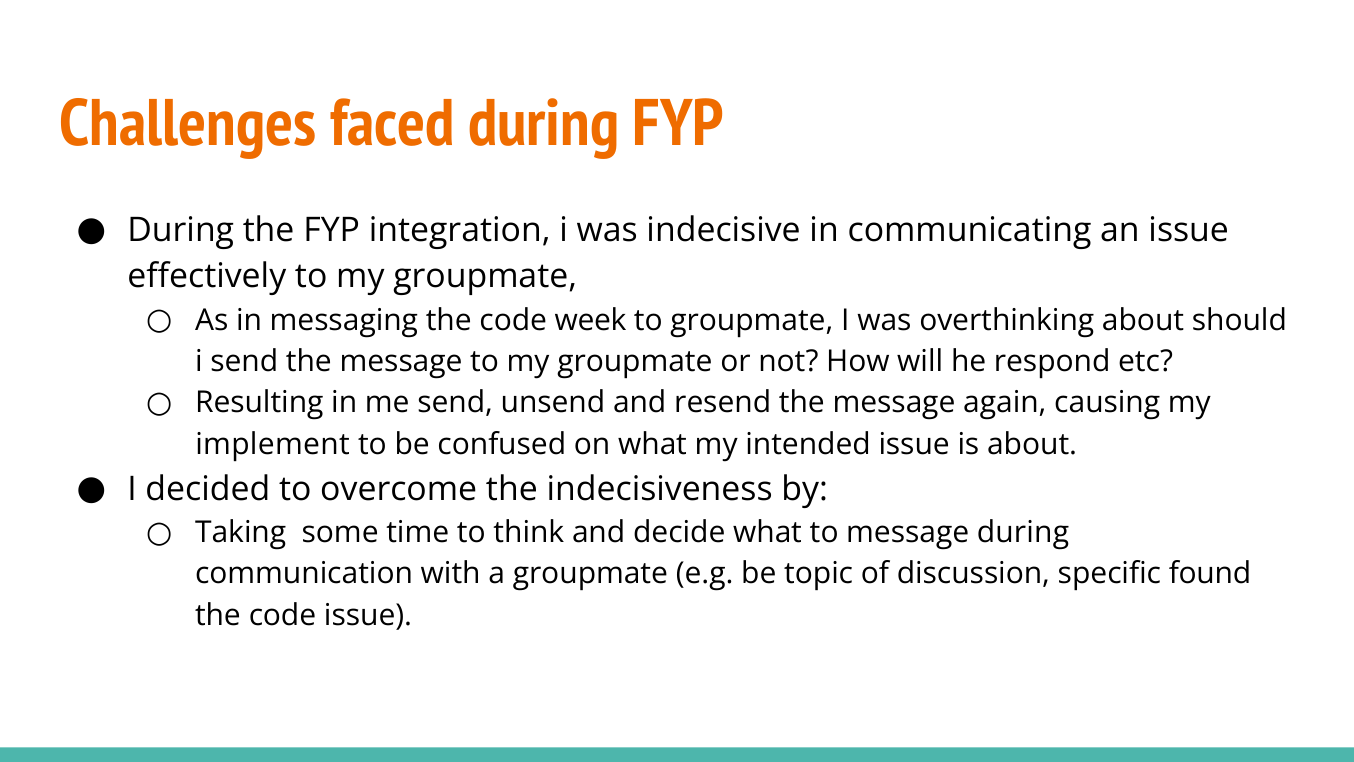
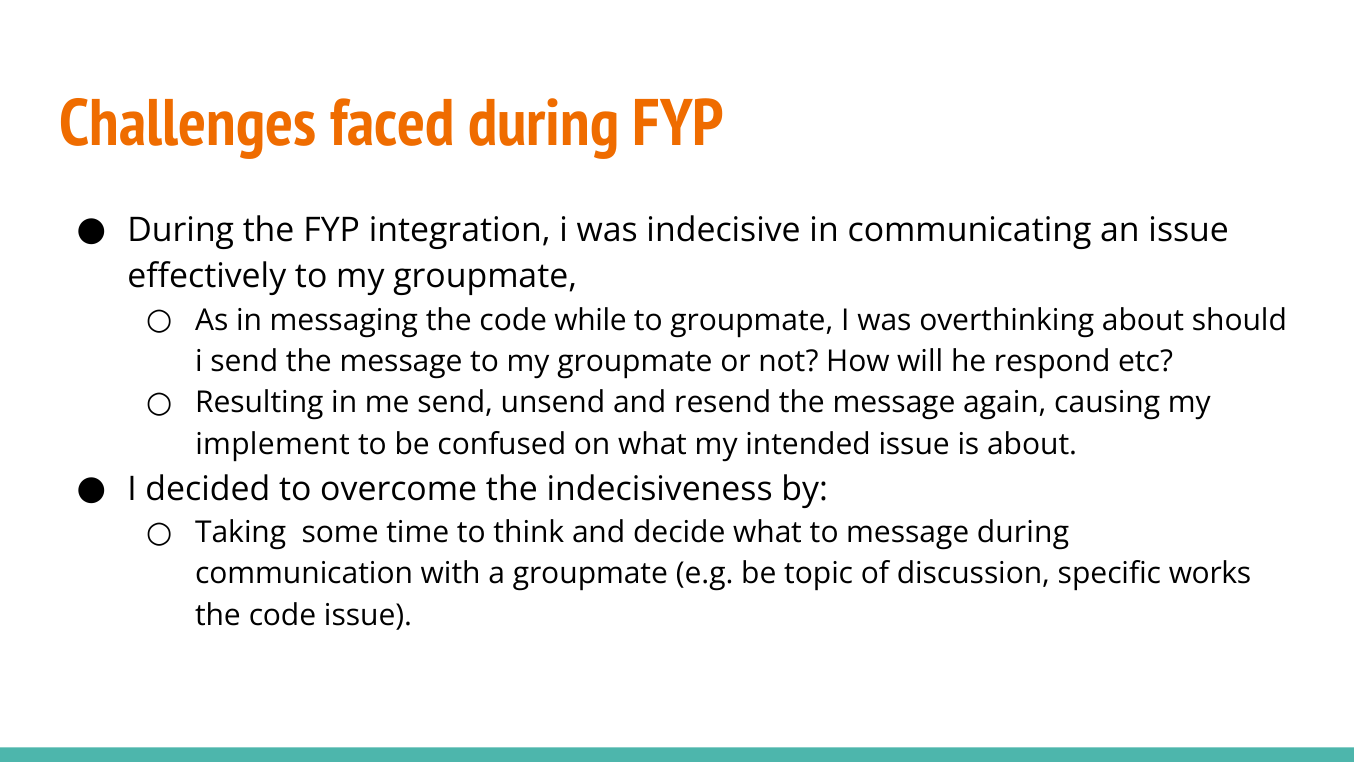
week: week -> while (591, 320)
found: found -> works (1210, 574)
